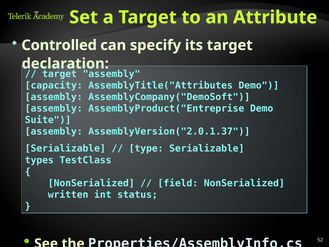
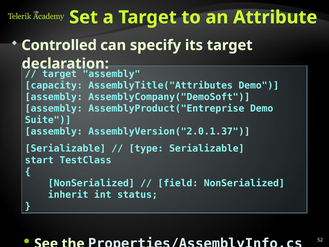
types: types -> start (39, 160)
written: written -> inherit (68, 194)
